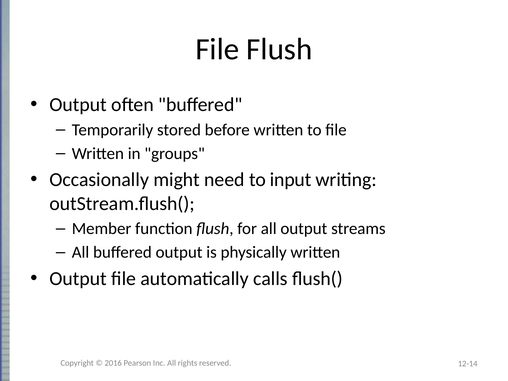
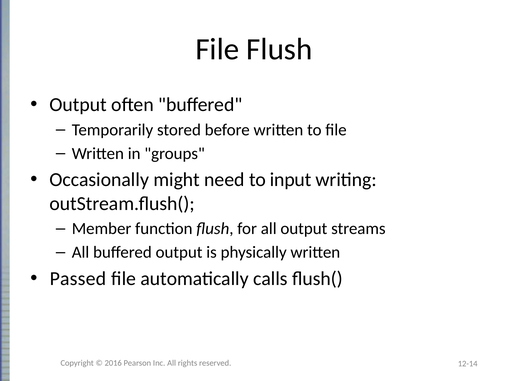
Output: Output -> Passed (78, 279)
